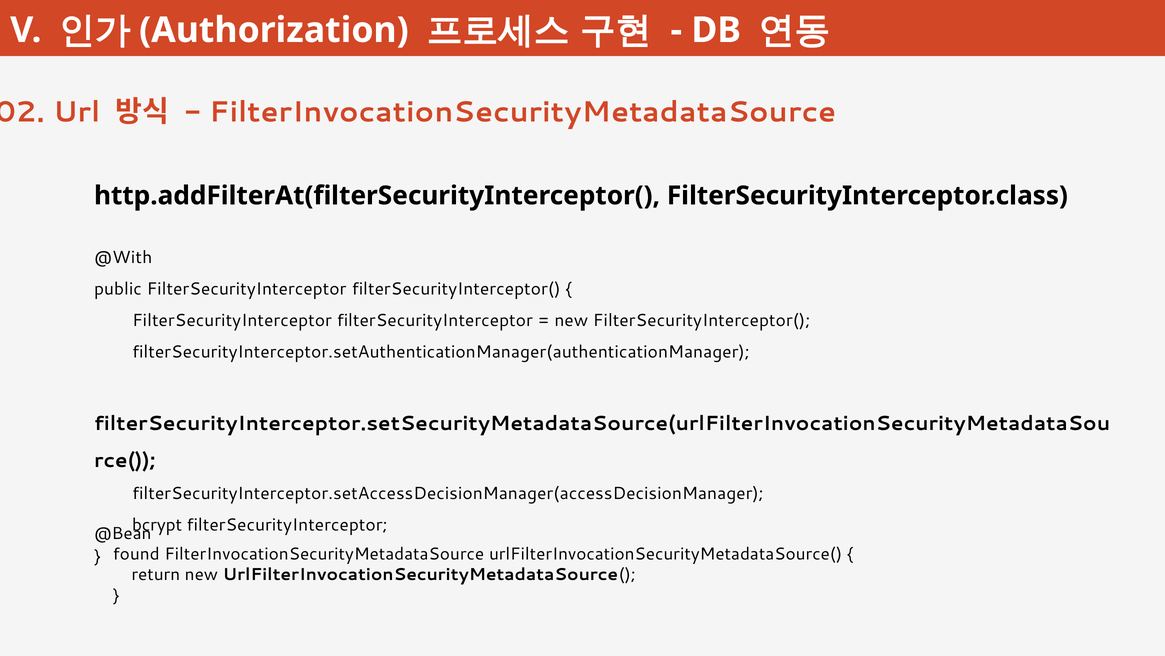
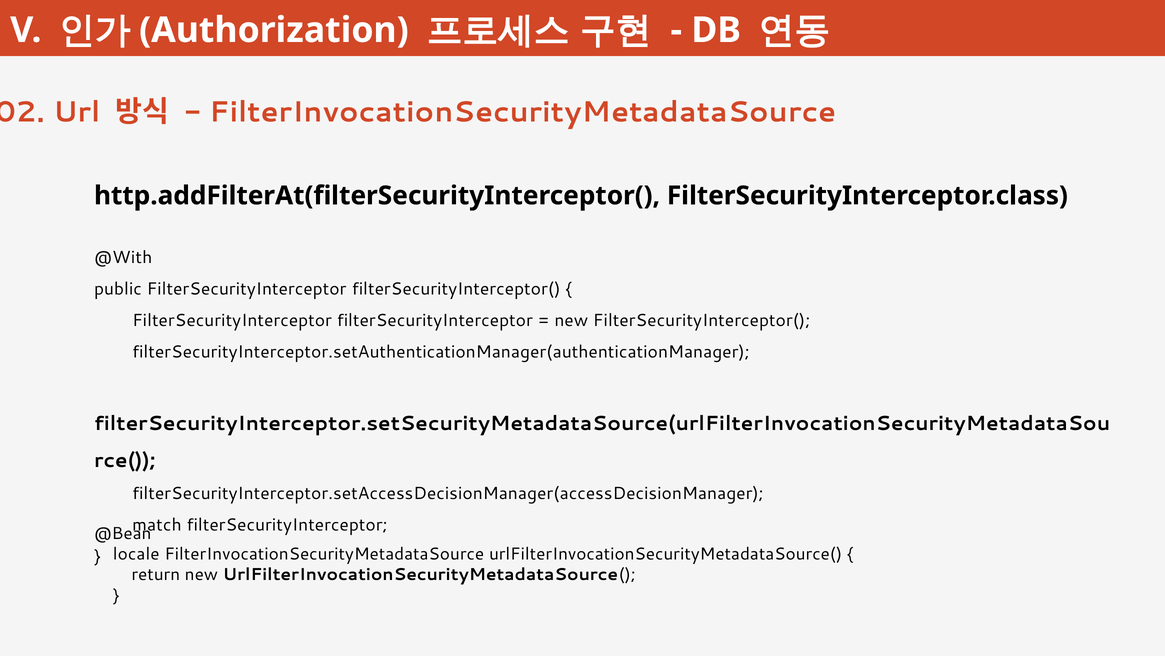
bcrypt: bcrypt -> match (157, 524)
found: found -> locale (136, 554)
